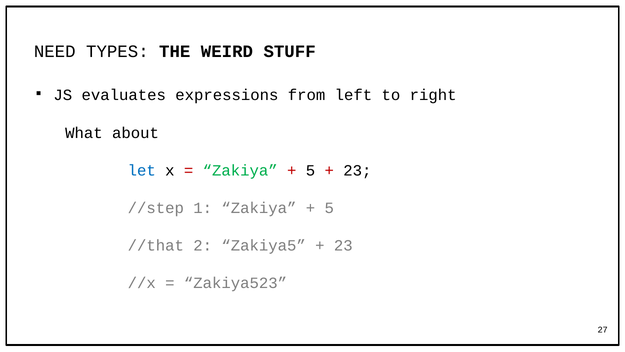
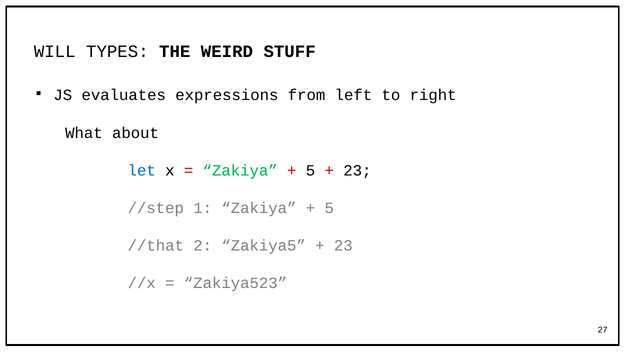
NEED: NEED -> WILL (55, 52)
